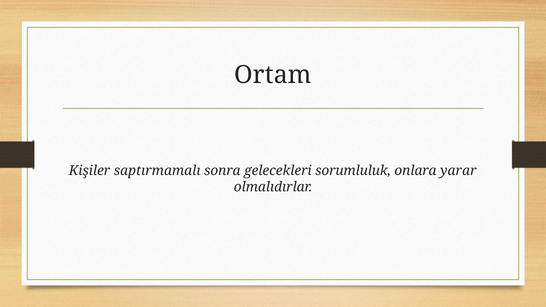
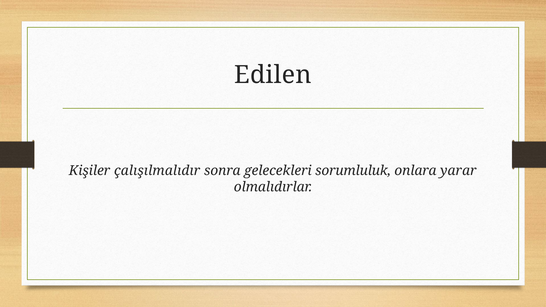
Ortam: Ortam -> Edilen (273, 75)
saptırmamalı: saptırmamalı -> çalışılmalıdır (157, 171)
